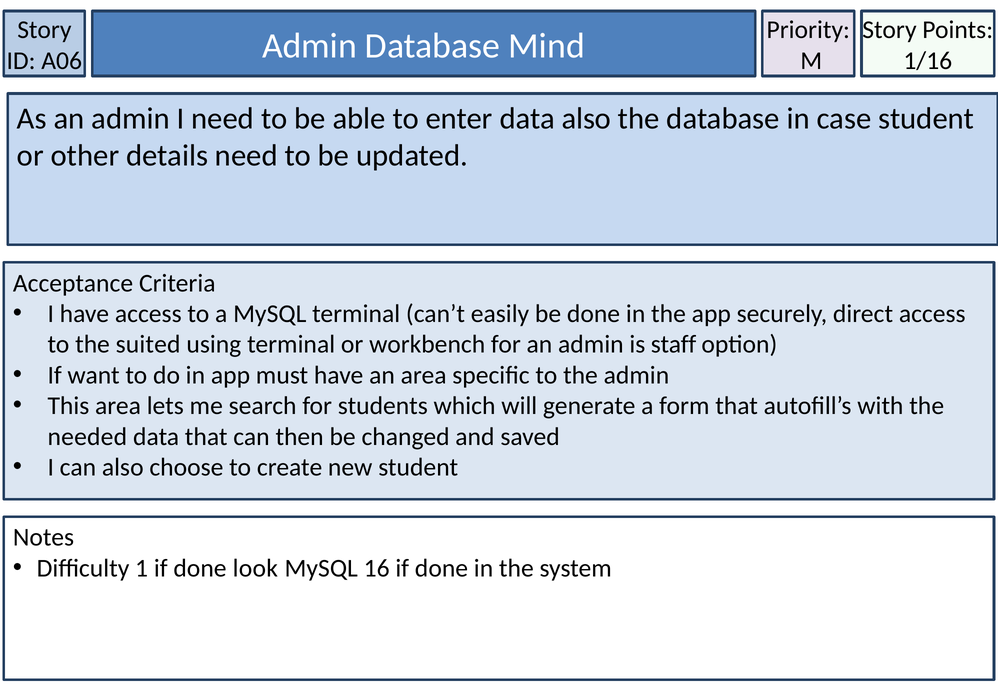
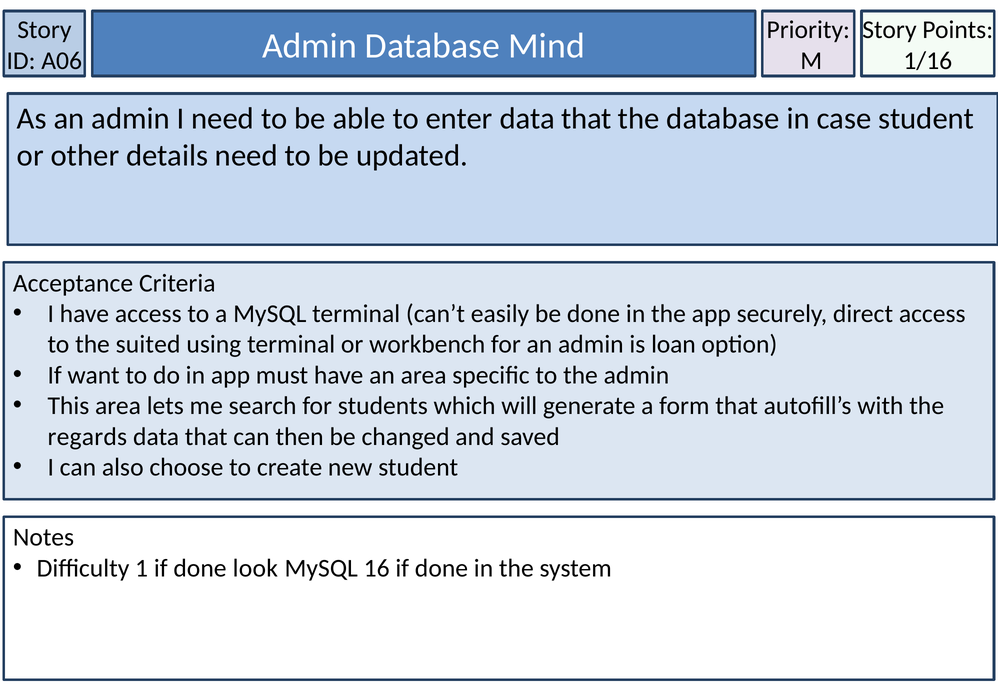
enter data also: also -> that (587, 119)
staff: staff -> loan (673, 344)
needed: needed -> regards (87, 437)
